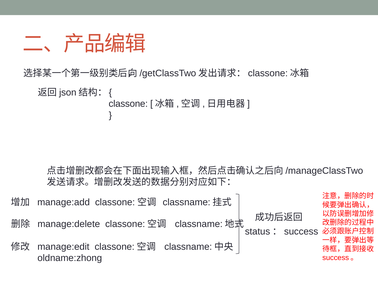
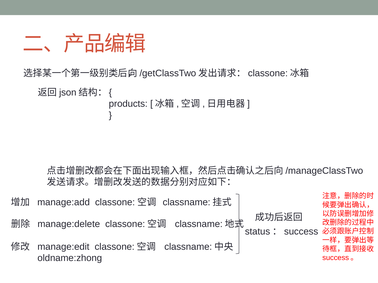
classone: classone -> products (128, 104)
